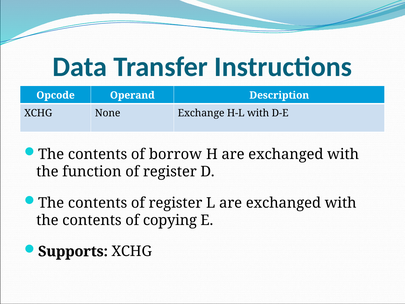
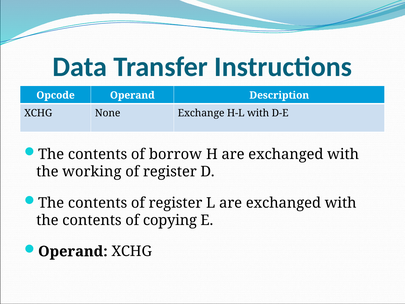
function: function -> working (92, 172)
Supports: Supports -> Operand (73, 251)
